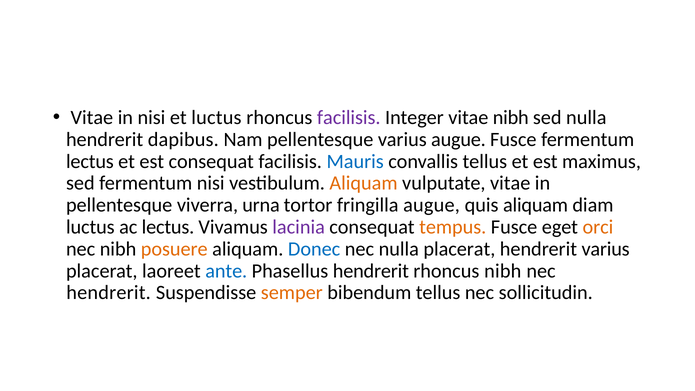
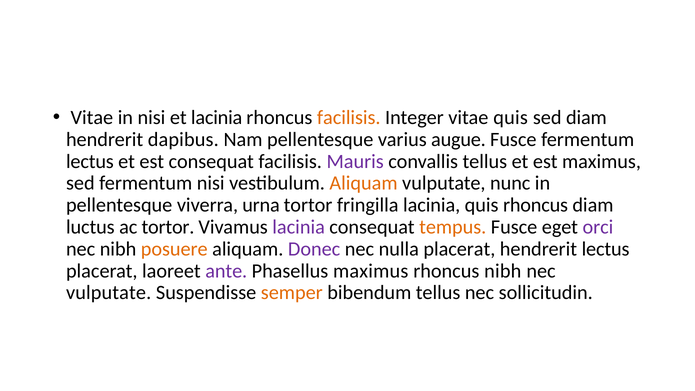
et luctus: luctus -> lacinia (217, 118)
facilisis colour: purple -> orange (349, 118)
vitae nibh: nibh -> quis (511, 118)
sed nulla: nulla -> diam (586, 118)
Mauris colour: blue -> purple (355, 161)
vulputate vitae: vitae -> nunc (510, 183)
fringilla augue: augue -> lacinia (432, 205)
quis aliquam: aliquam -> rhoncus (536, 205)
ac lectus: lectus -> tortor (168, 227)
orci colour: orange -> purple (598, 227)
Donec colour: blue -> purple (314, 249)
hendrerit varius: varius -> lectus (606, 249)
ante colour: blue -> purple (226, 271)
Phasellus hendrerit: hendrerit -> maximus (371, 271)
hendrerit: hendrerit -> vulputate (109, 293)
